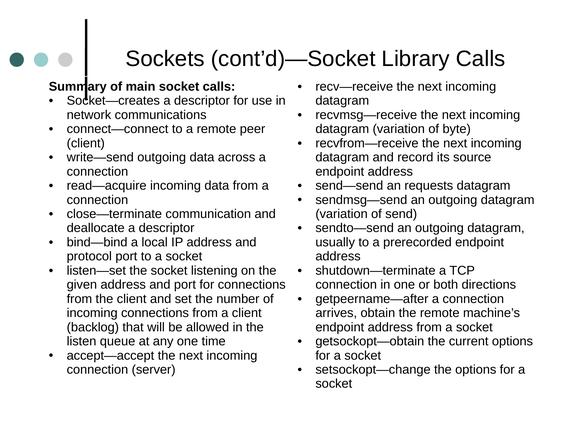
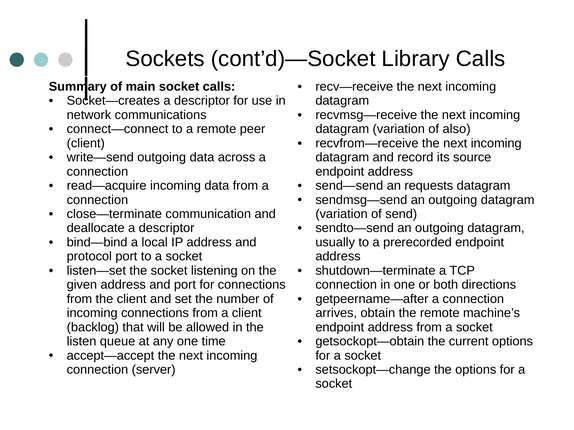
byte: byte -> also (457, 129)
